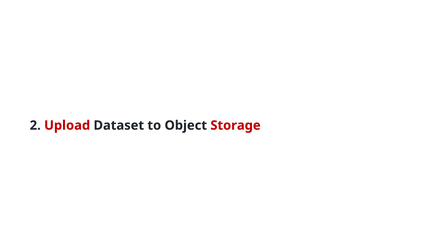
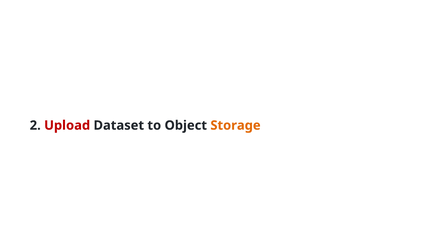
Storage colour: red -> orange (235, 125)
